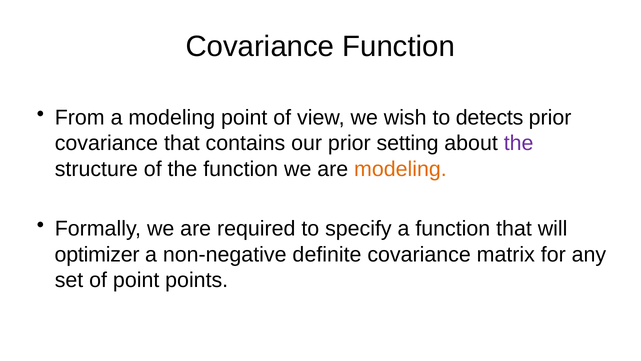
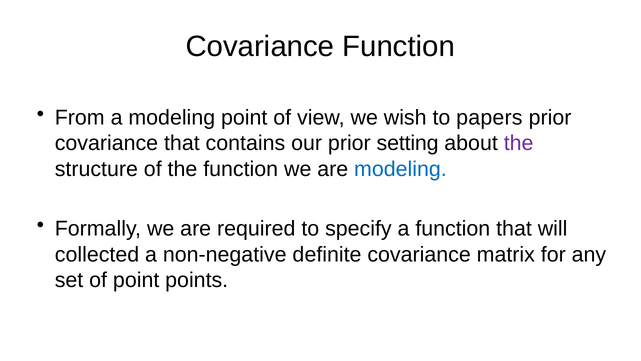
detects: detects -> papers (489, 117)
modeling colour: orange -> blue (400, 169)
optimizer: optimizer -> collected (97, 254)
